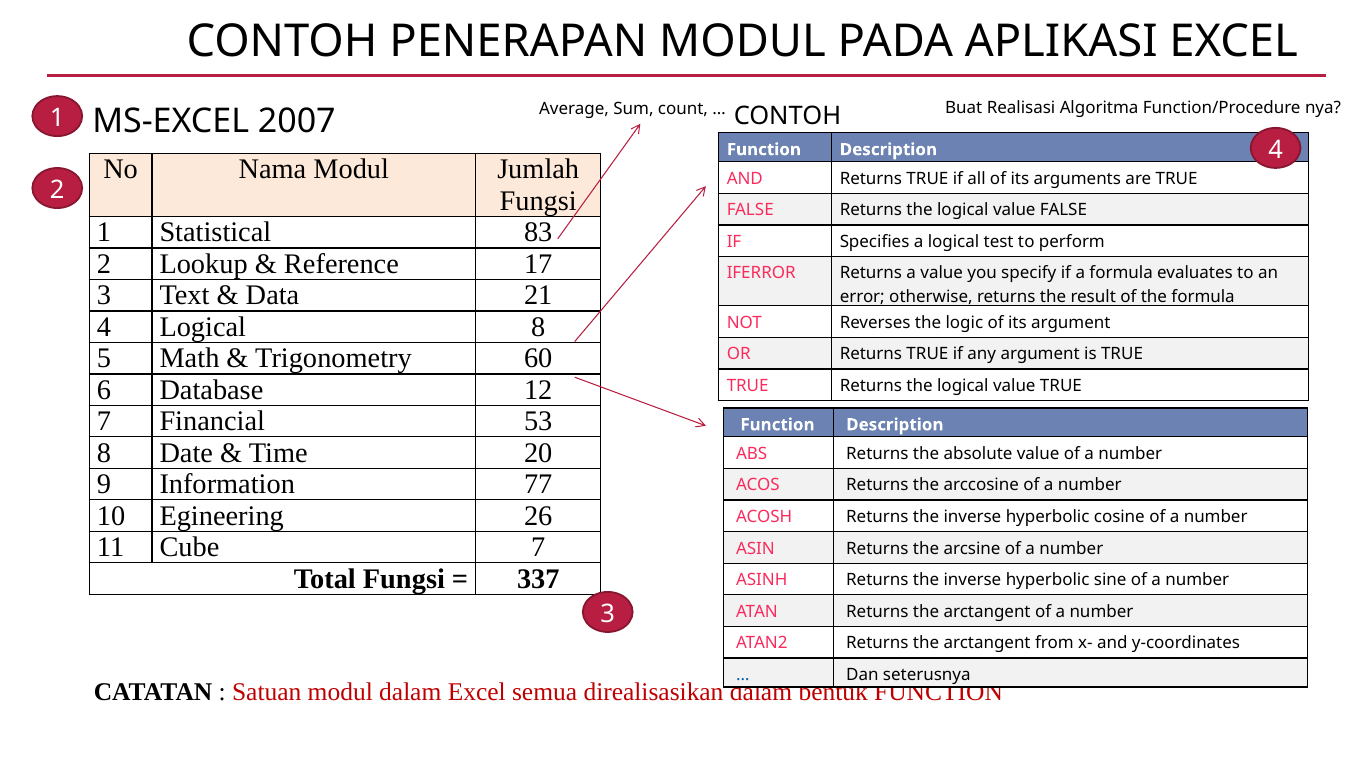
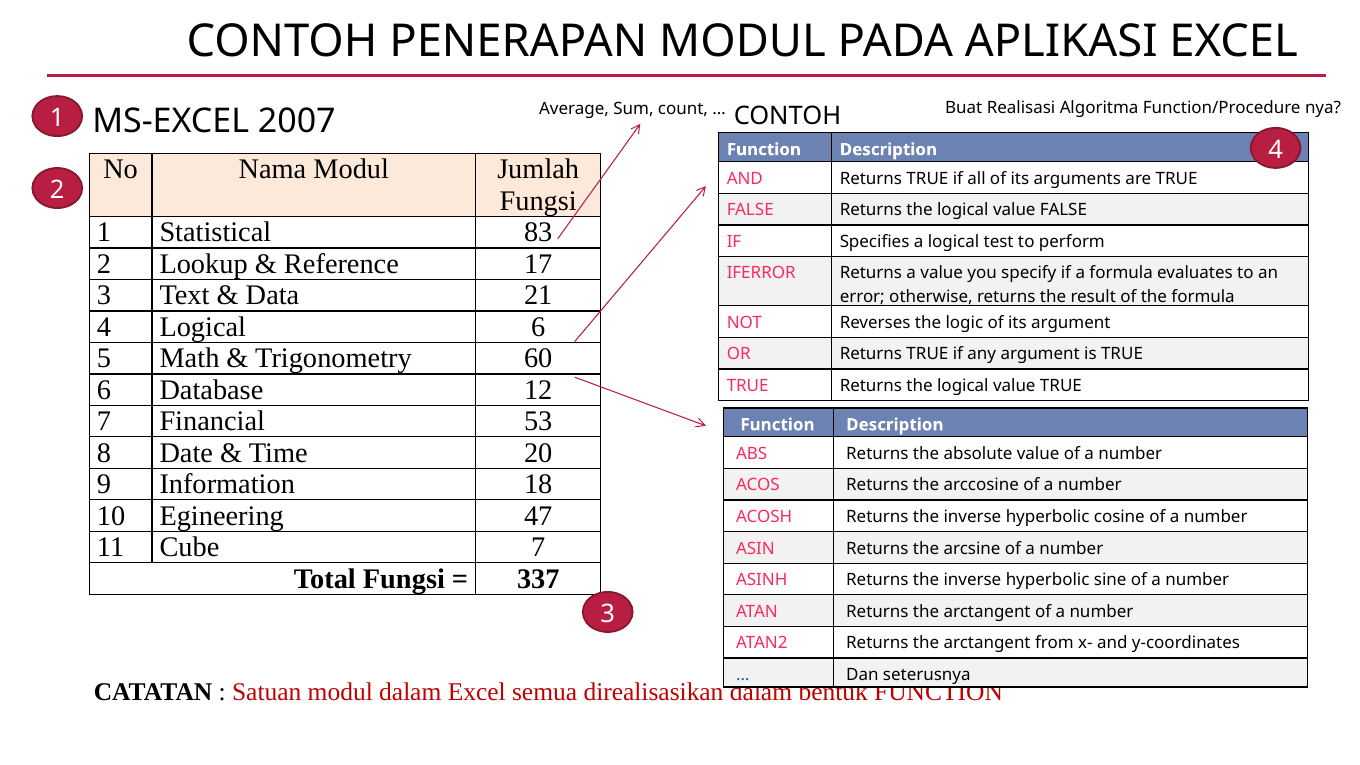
Logical 8: 8 -> 6 (538, 327)
77: 77 -> 18 (538, 484)
26: 26 -> 47 (538, 516)
